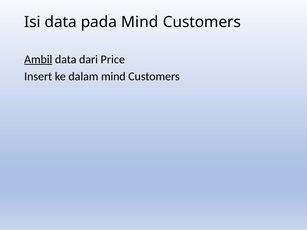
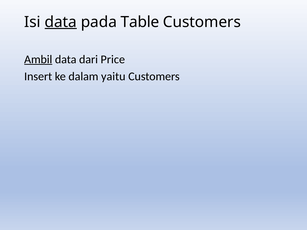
data underline: none -> present (61, 22)
pada Mind: Mind -> Table (140, 22)
dalam mind: mind -> yaitu (113, 77)
